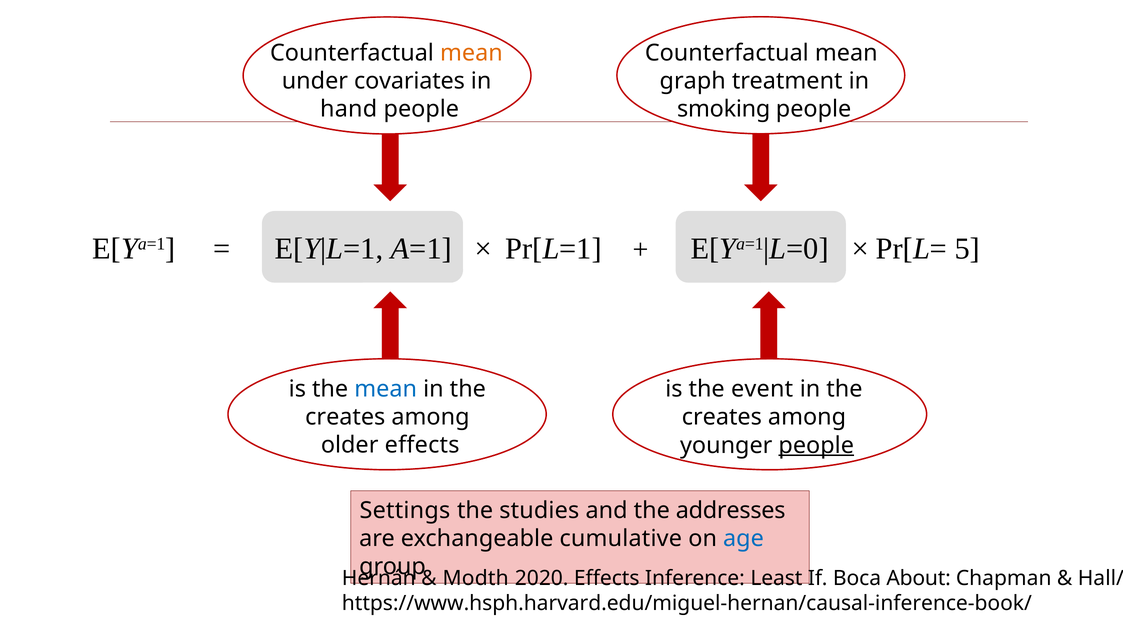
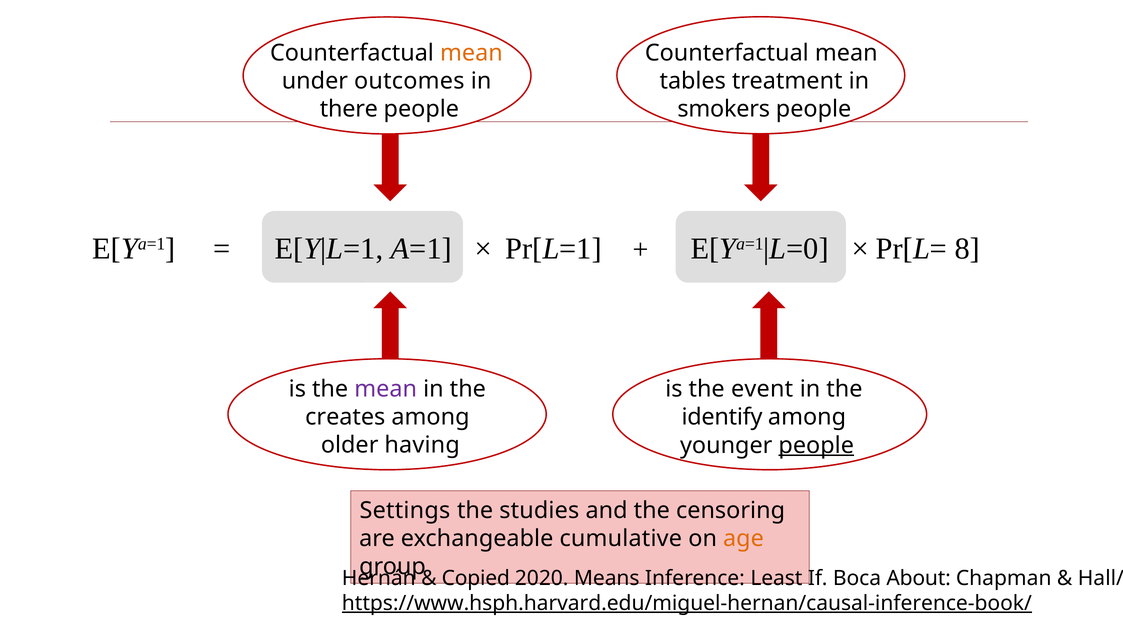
covariates: covariates -> outcomes (409, 81)
graph: graph -> tables (693, 81)
hand: hand -> there (349, 109)
smoking: smoking -> smokers (724, 109)
5: 5 -> 8 (967, 249)
mean colour: blue -> purple (386, 389)
creates: creates -> identify (722, 418)
older effects: effects -> having (422, 445)
addresses: addresses -> censoring (731, 511)
age colour: blue -> orange (743, 539)
Modth: Modth -> Copied (476, 579)
2020 Effects: Effects -> Means (607, 579)
https://www.hsph.harvard.edu/miguel-hernan/causal-inference-book/ underline: none -> present (687, 604)
